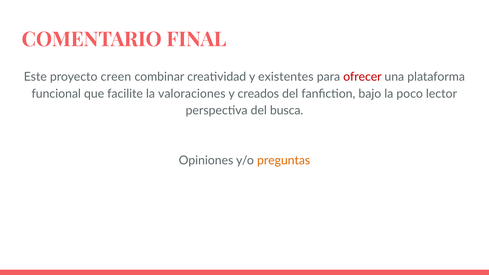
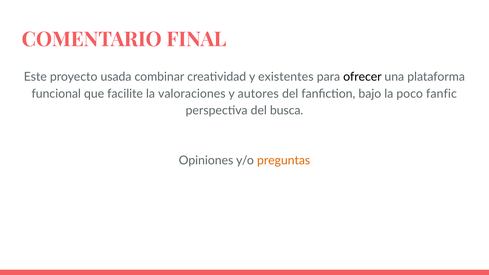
creen: creen -> usada (116, 77)
ofrecer colour: red -> black (362, 77)
creados: creados -> autores (258, 94)
lector: lector -> fanfic (441, 94)
